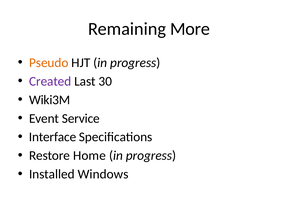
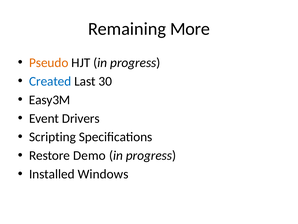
Created colour: purple -> blue (50, 81)
Wiki3M: Wiki3M -> Easy3M (50, 100)
Service: Service -> Drivers (81, 118)
Interface: Interface -> Scripting (52, 137)
Home: Home -> Demo (89, 155)
